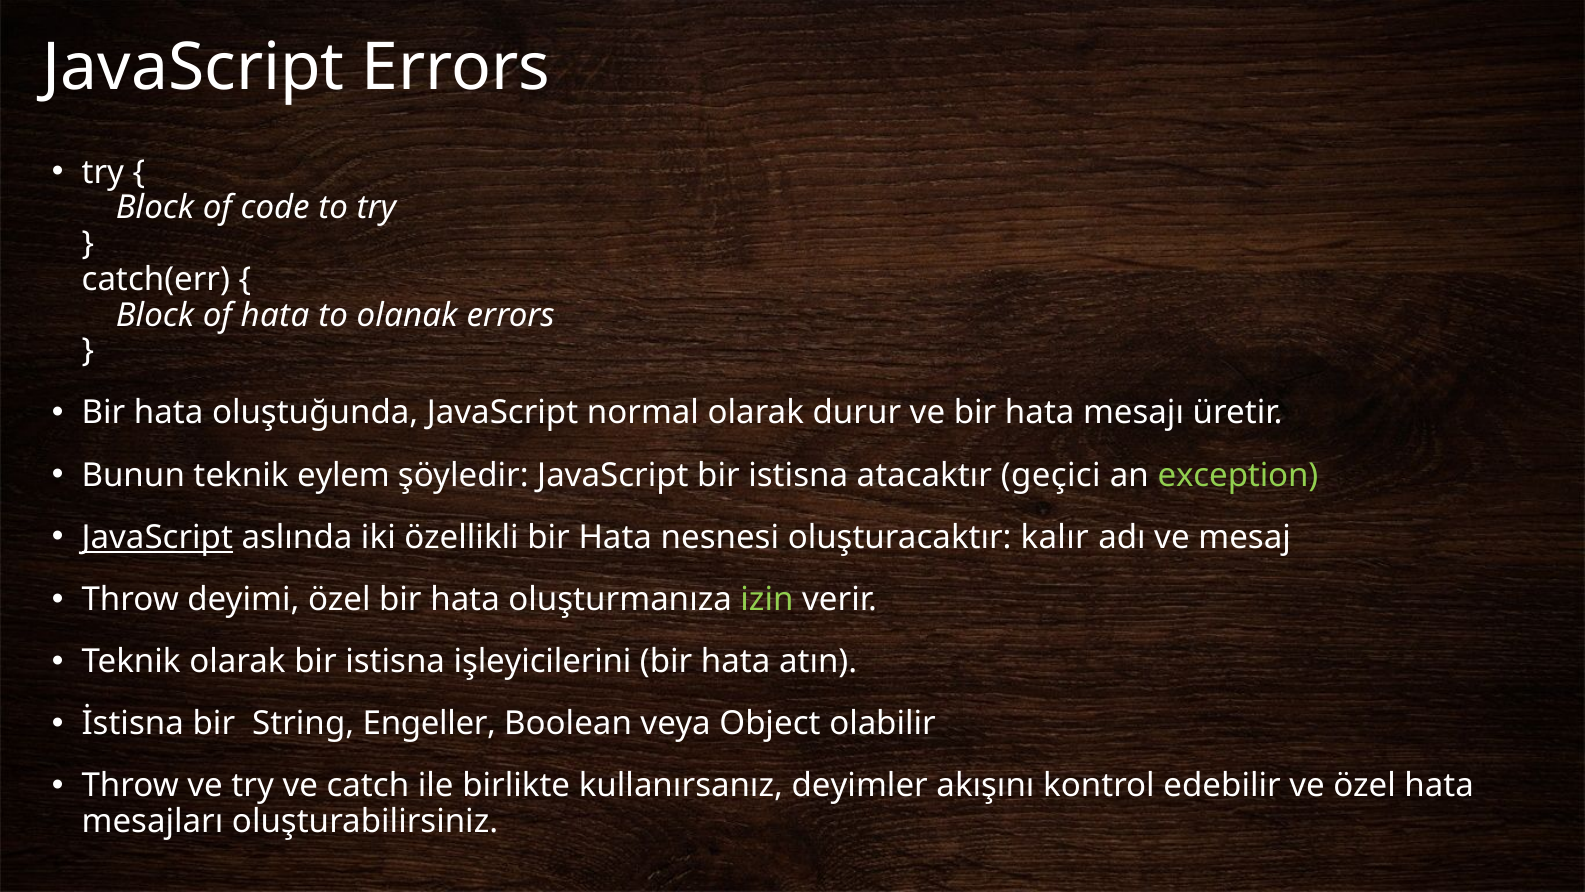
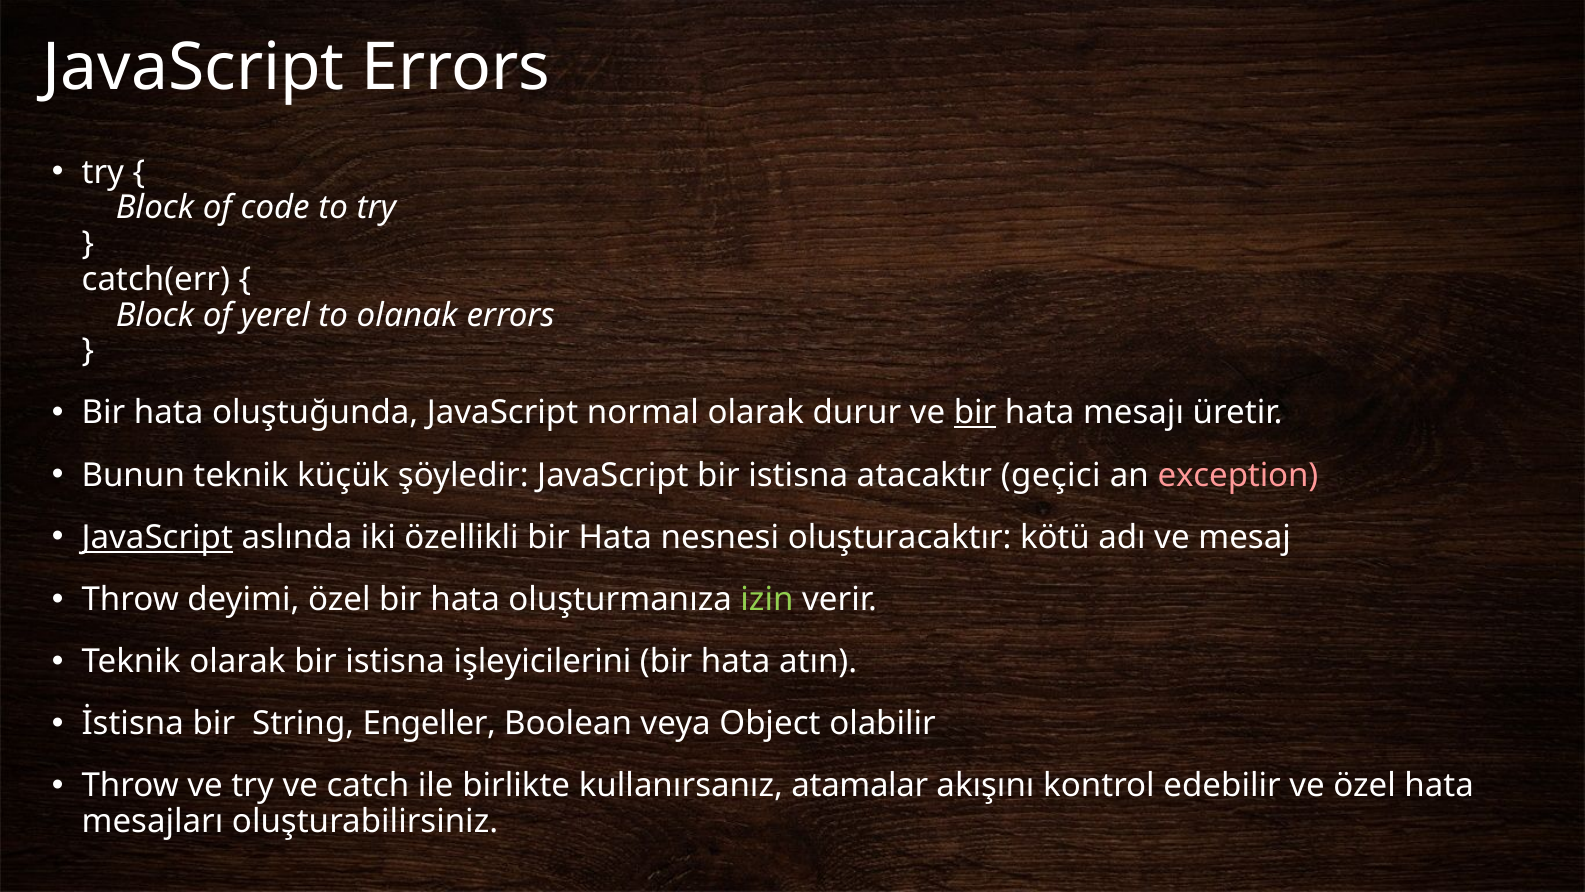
of hata: hata -> yerel (275, 315)
bir underline: none -> present (975, 413)
eylem: eylem -> küçük (343, 475)
exception colour: light green -> pink (1238, 475)
kalır: kalır -> kötü (1055, 537)
deyimler: deyimler -> atamalar (860, 786)
